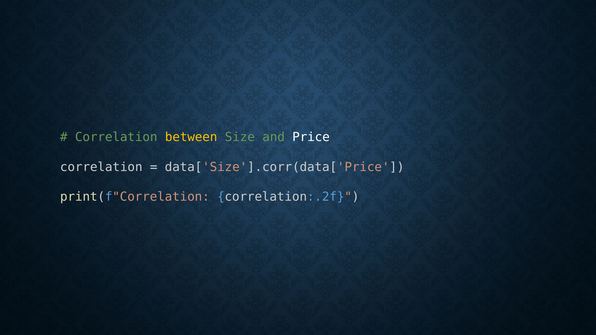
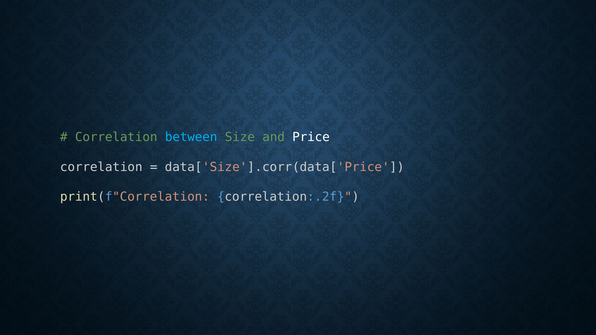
between colour: yellow -> light blue (191, 137)
